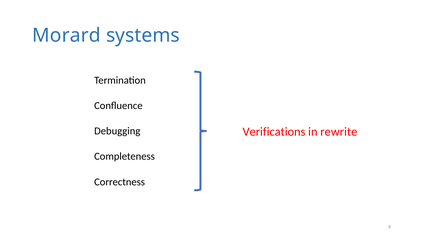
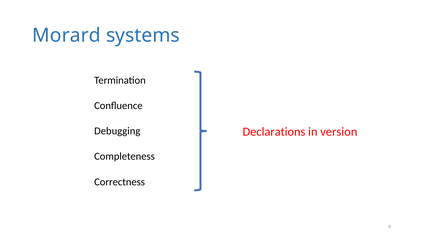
Verifications: Verifications -> Declarations (274, 132)
rewrite: rewrite -> version (339, 132)
